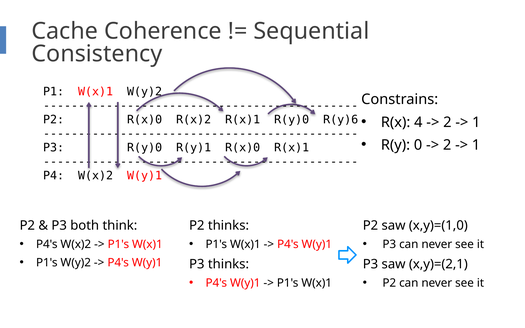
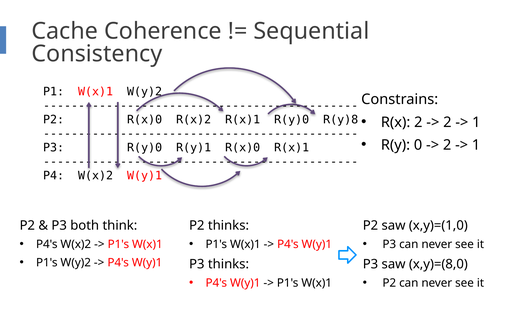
R(y)6: R(y)6 -> R(y)8 (341, 120)
R(x 4: 4 -> 2 (418, 122)
x,y)=(2,1: x,y)=(2,1 -> x,y)=(8,0 (438, 264)
